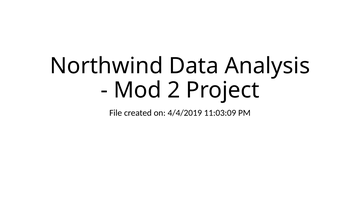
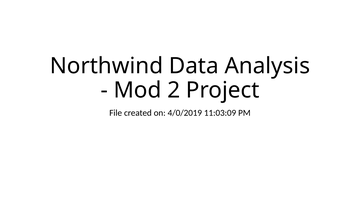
4/4/2019: 4/4/2019 -> 4/0/2019 (185, 113)
